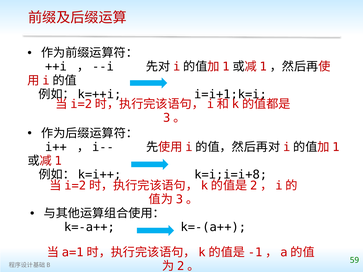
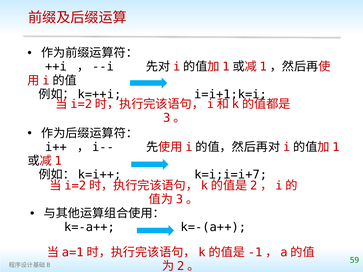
k=i;i=i+8: k=i;i=i+8 -> k=i;i=i+7 (231, 175)
